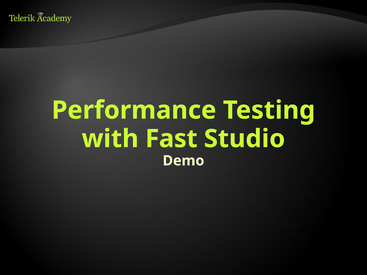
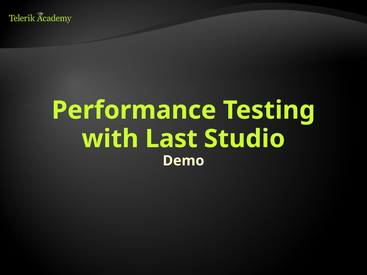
Fast: Fast -> Last (171, 139)
